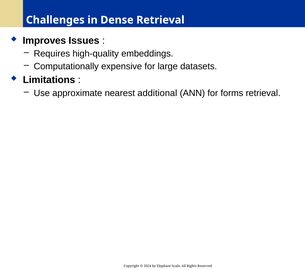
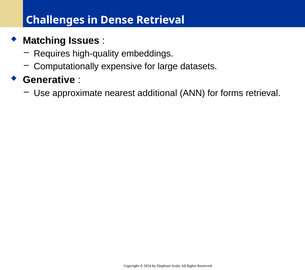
Improves: Improves -> Matching (44, 41)
Limitations: Limitations -> Generative (49, 80)
